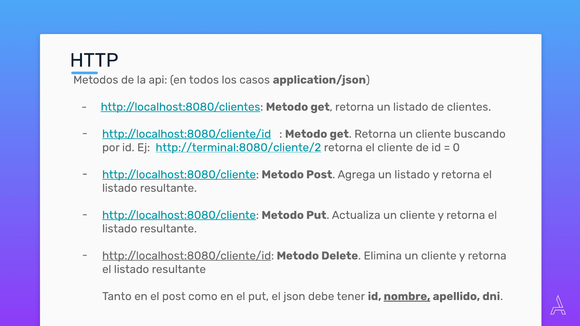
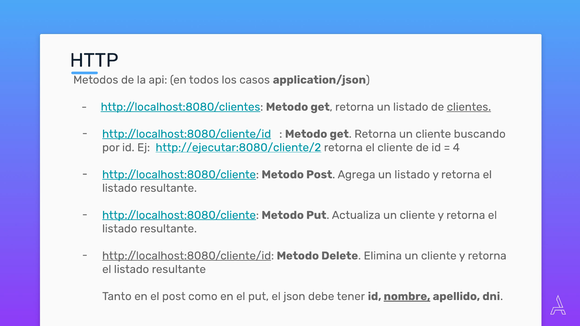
clientes underline: none -> present (469, 107)
http://terminal:8080/cliente/2: http://terminal:8080/cliente/2 -> http://ejecutar:8080/cliente/2 (238, 148)
0: 0 -> 4 (456, 148)
